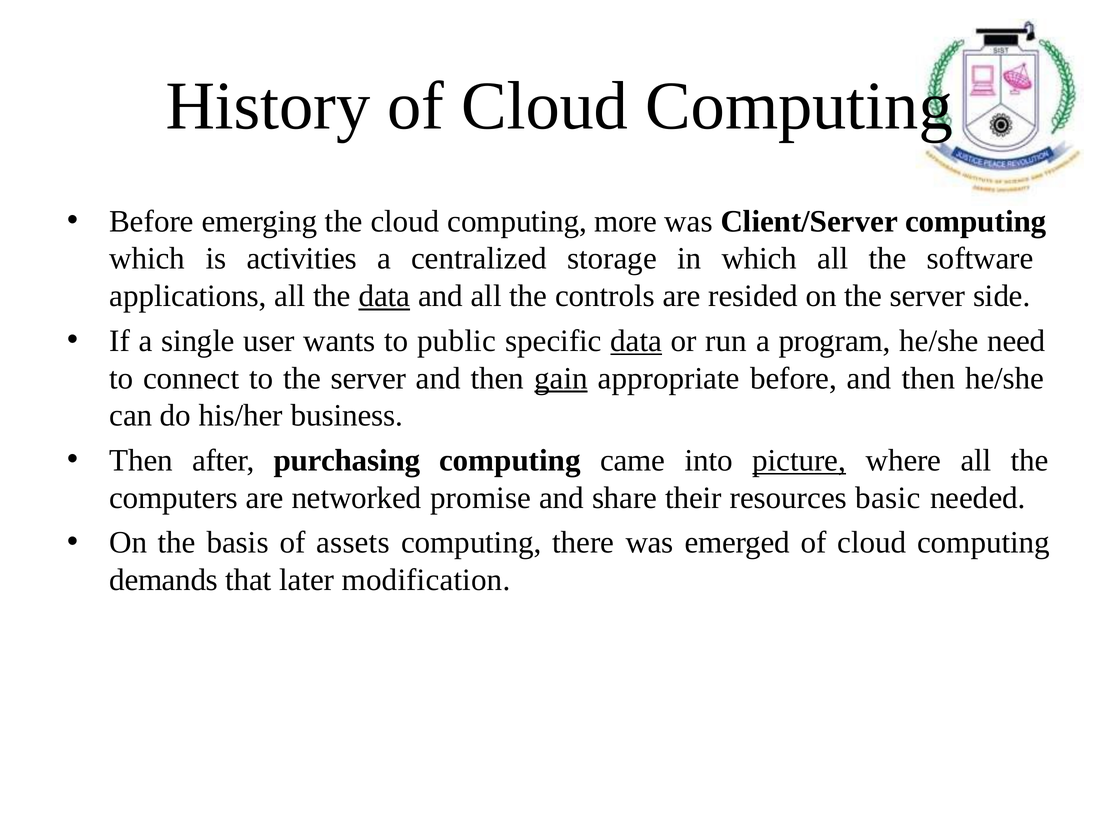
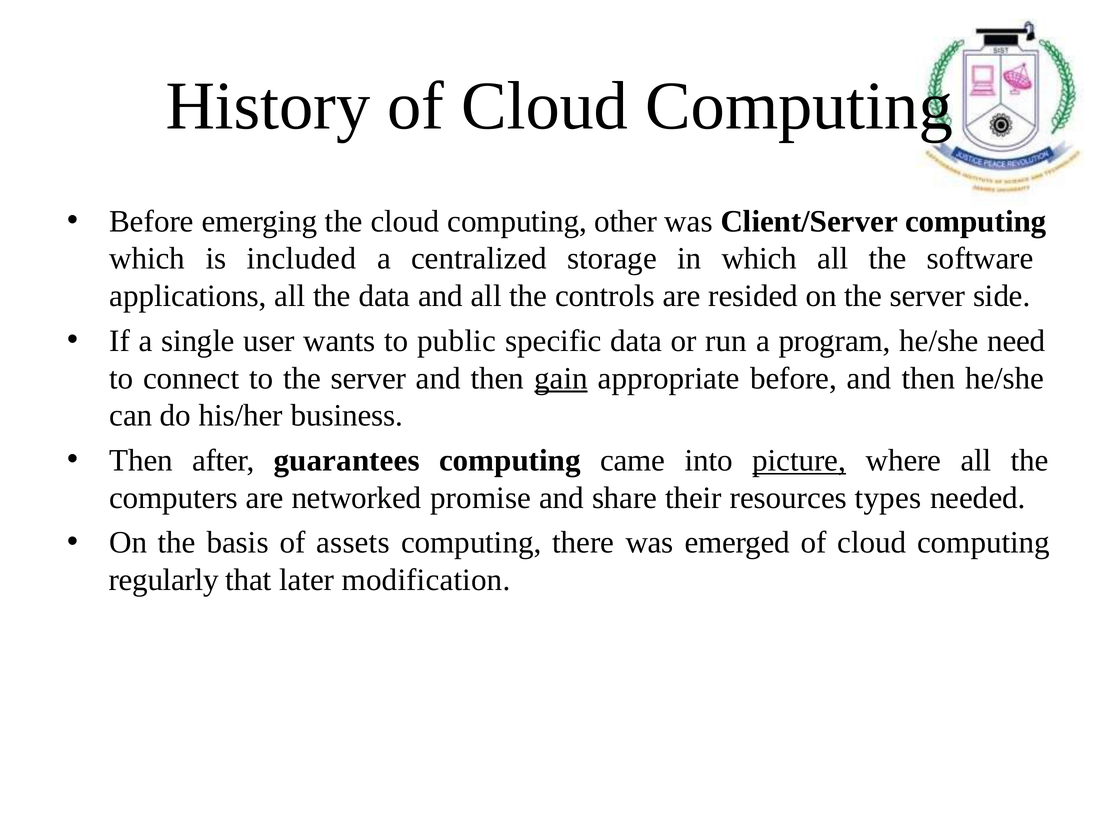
more: more -> other (626, 221)
activities: activities -> included (302, 259)
data underline: present -> none (384, 296)
data underline: present -> none (636, 341)
purchasing: purchasing -> guarantees (347, 460)
basic: basic -> types (888, 498)
demands: demands -> regularly (164, 580)
